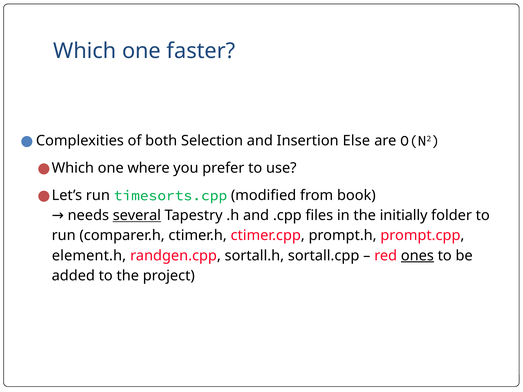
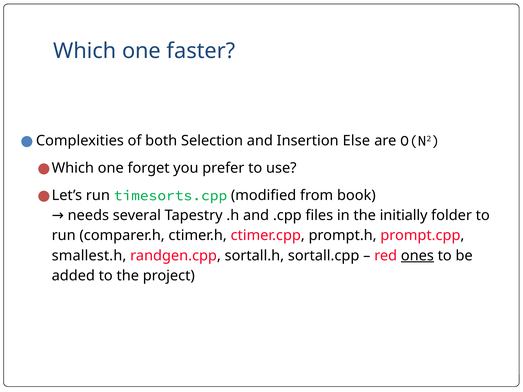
where: where -> forget (149, 168)
several underline: present -> none (137, 216)
element.h: element.h -> smallest.h (89, 256)
